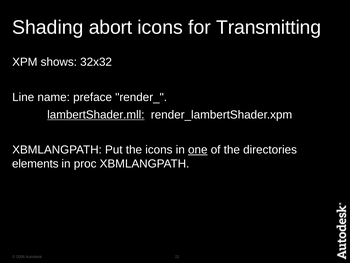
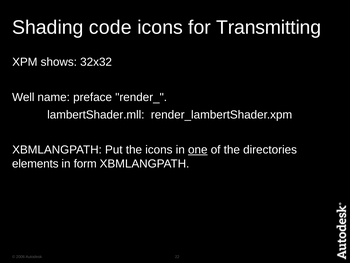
abort: abort -> code (110, 27)
Line: Line -> Well (23, 97)
lambertShader.mll underline: present -> none (96, 115)
proc: proc -> form (85, 164)
